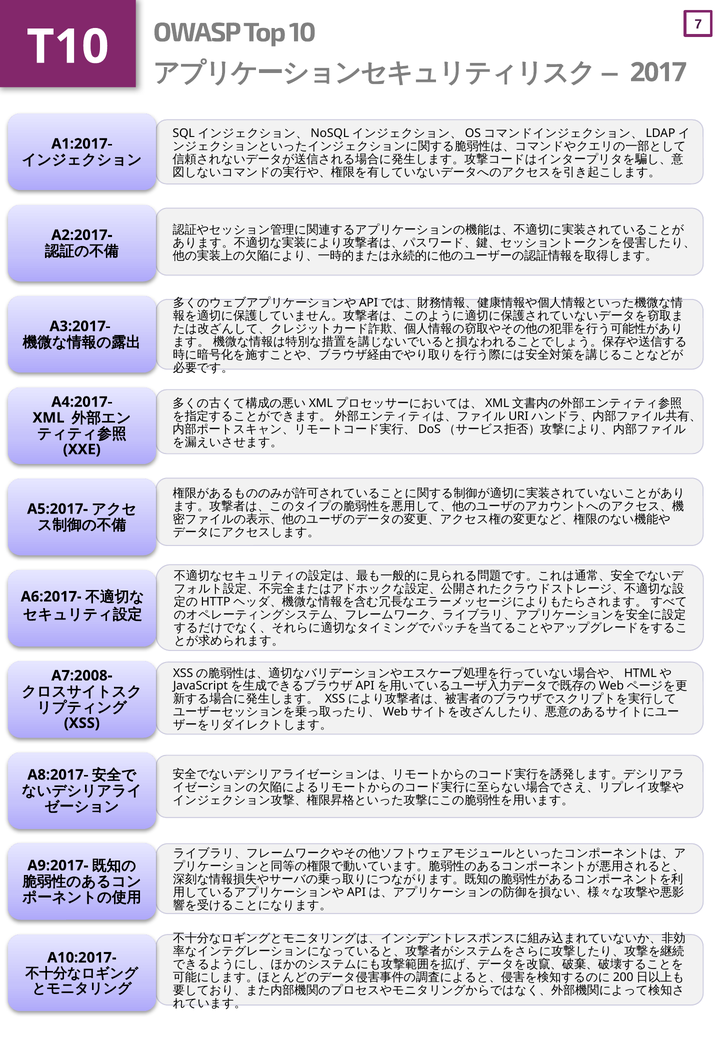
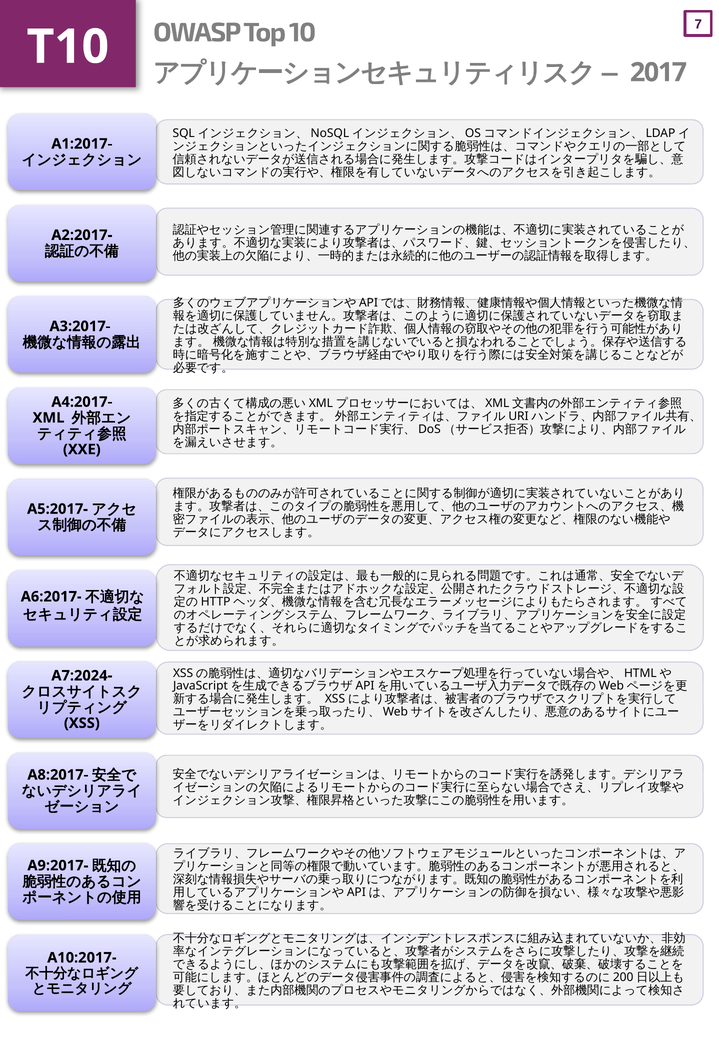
A7:2008-: A7:2008- -> A7:2024- (82, 675)
